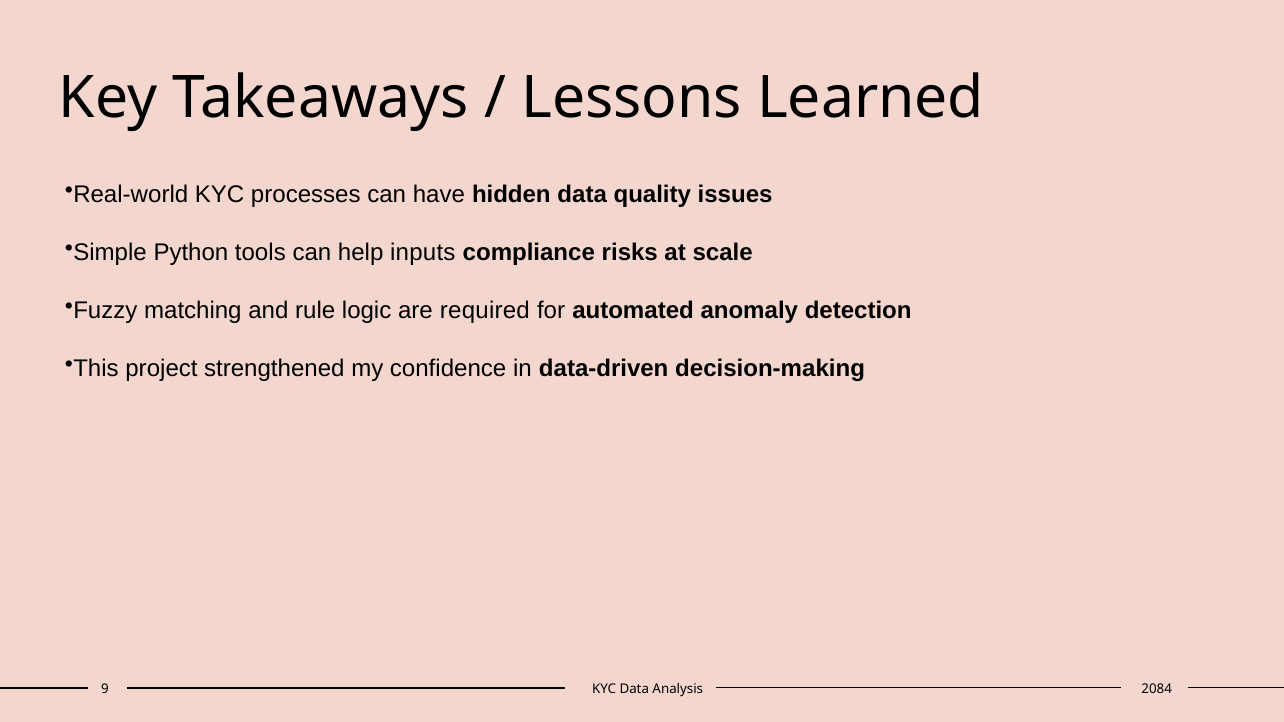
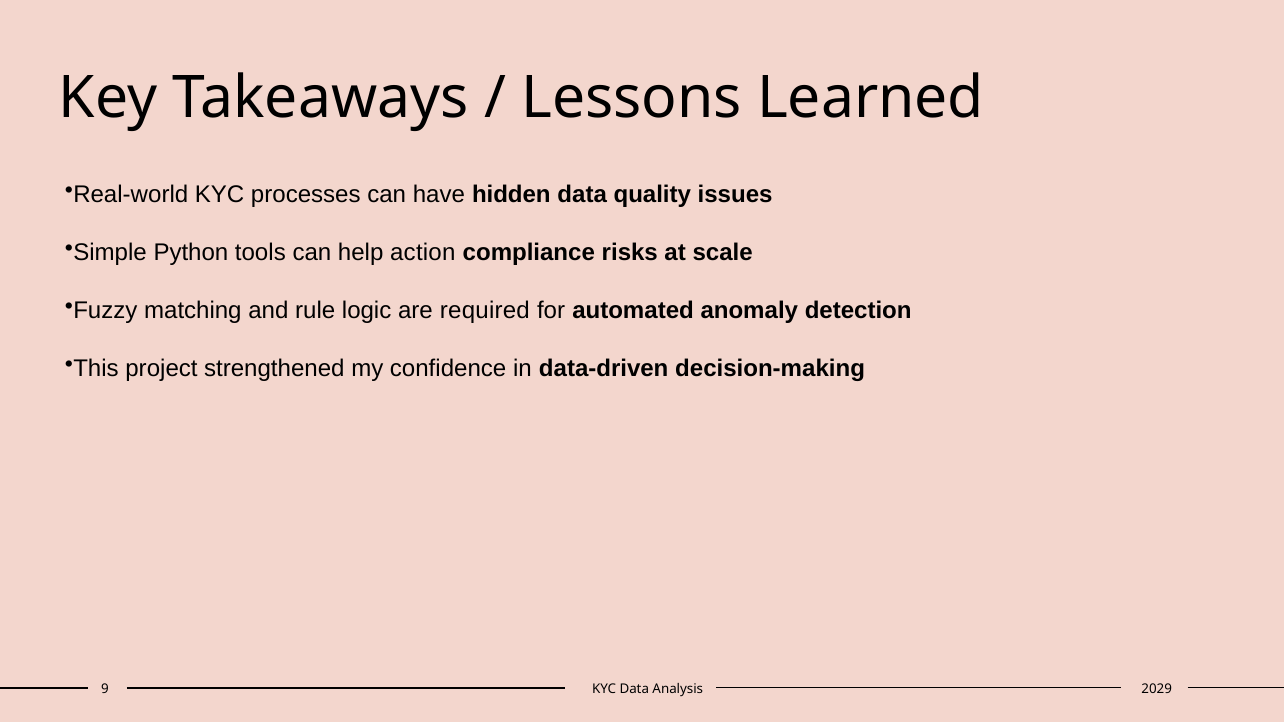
inputs: inputs -> action (423, 253)
2084: 2084 -> 2029 (1157, 689)
